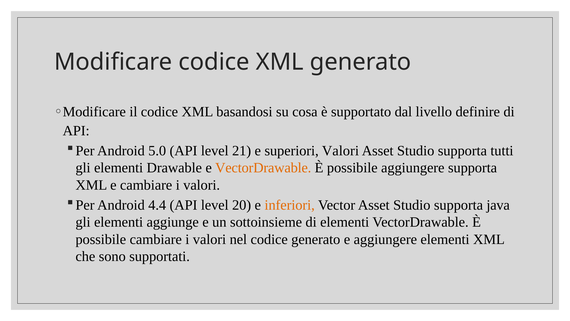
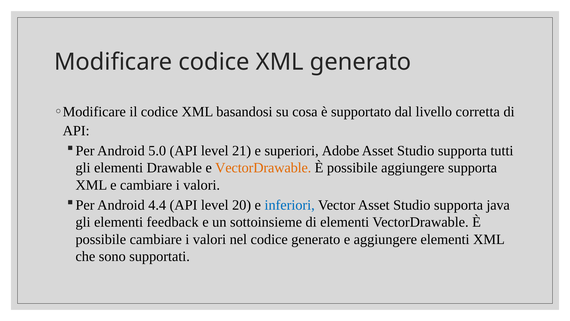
definire: definire -> corretta (478, 112)
superiori Valori: Valori -> Adobe (341, 151)
inferiori colour: orange -> blue (290, 205)
aggiunge: aggiunge -> feedback (173, 222)
